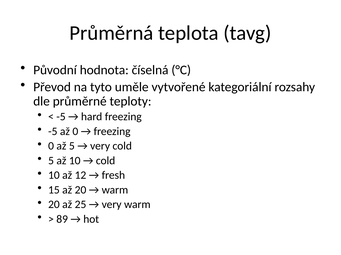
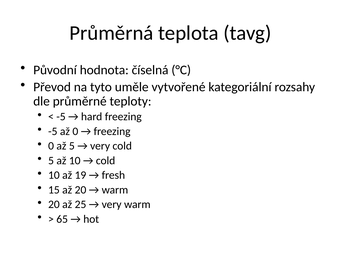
12: 12 -> 19 (80, 176)
89: 89 -> 65 (62, 220)
